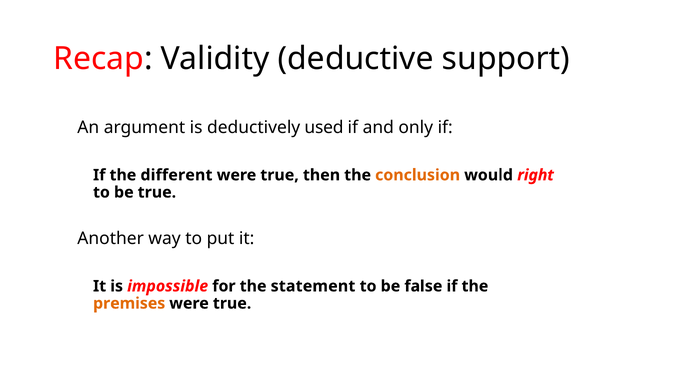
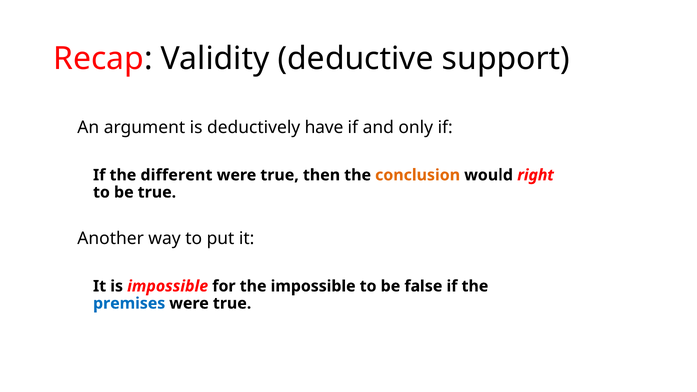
used: used -> have (324, 127)
the statement: statement -> impossible (313, 286)
premises colour: orange -> blue (129, 303)
